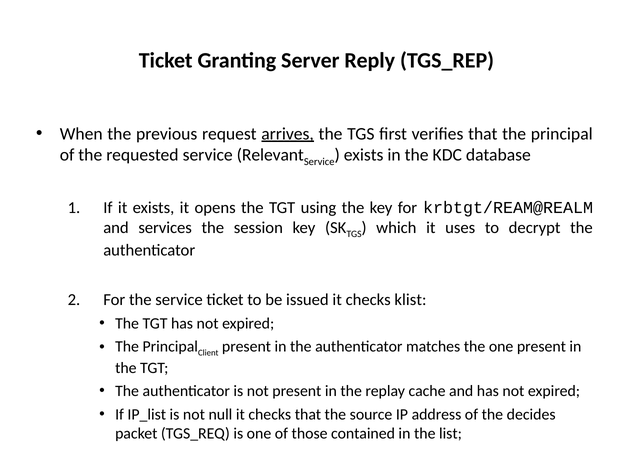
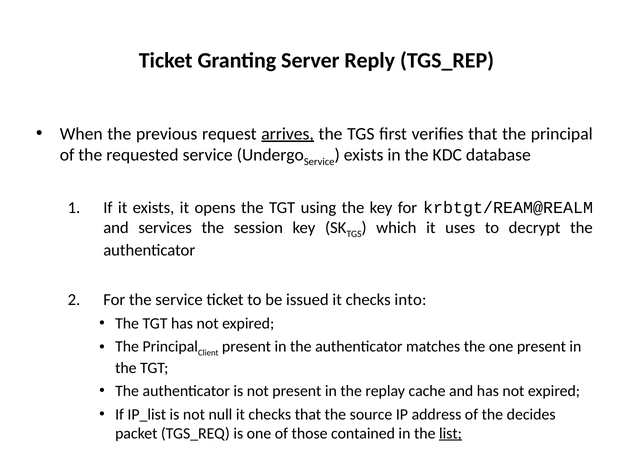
Relevant: Relevant -> Undergo (270, 155)
klist: klist -> into (410, 300)
list underline: none -> present (450, 433)
